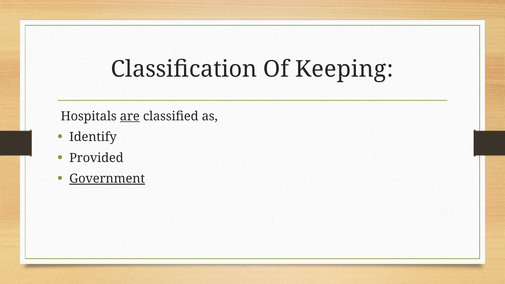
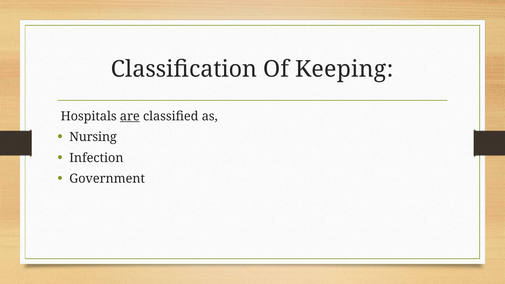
Identify: Identify -> Nursing (93, 137)
Provided: Provided -> Infection (96, 158)
Government underline: present -> none (107, 179)
